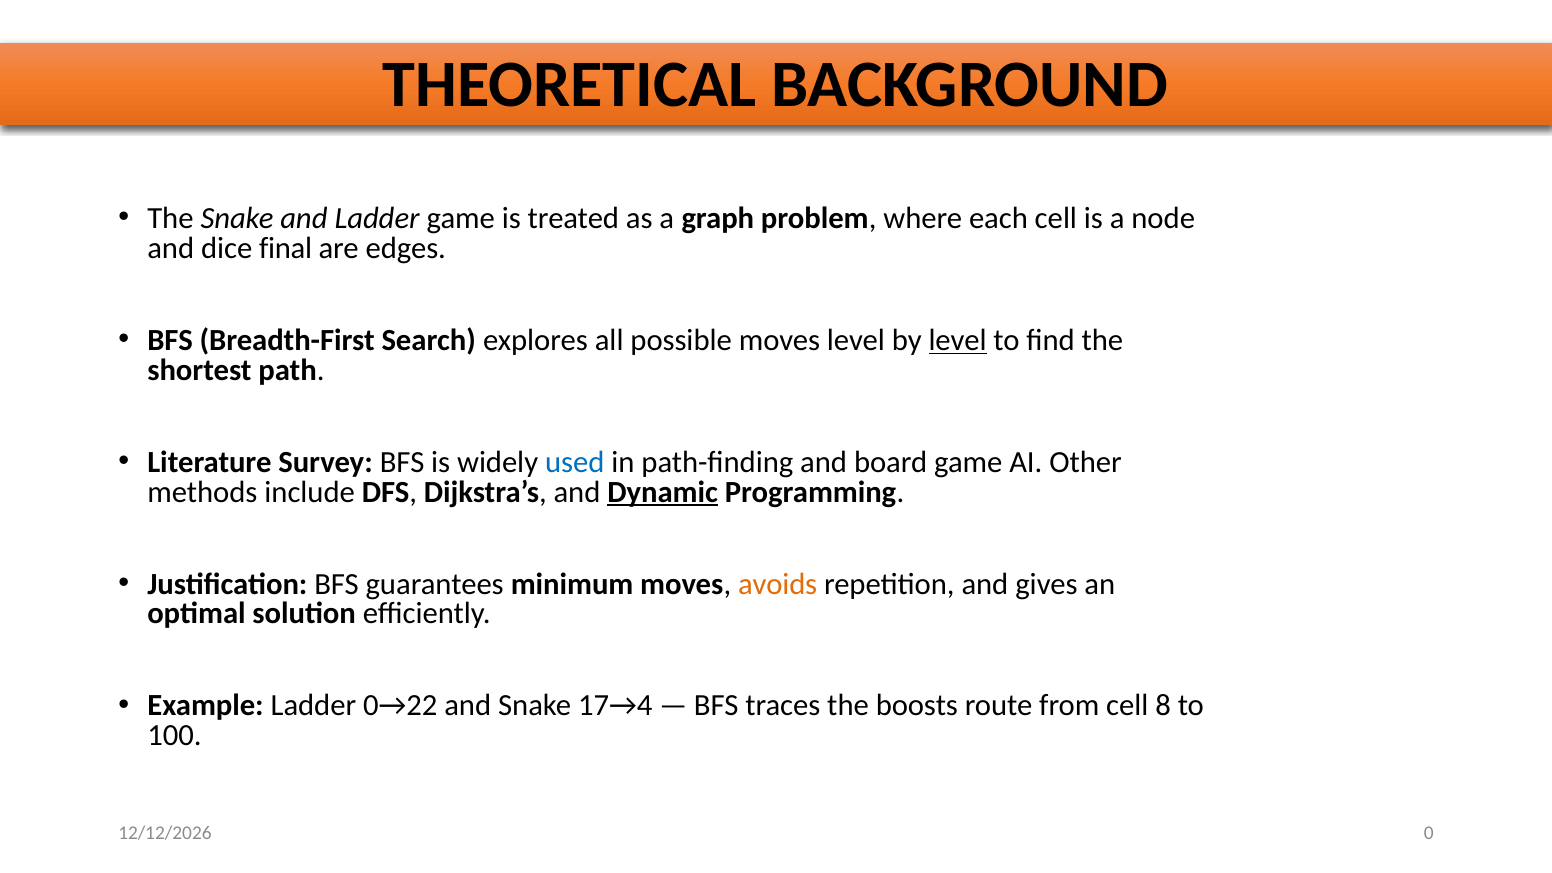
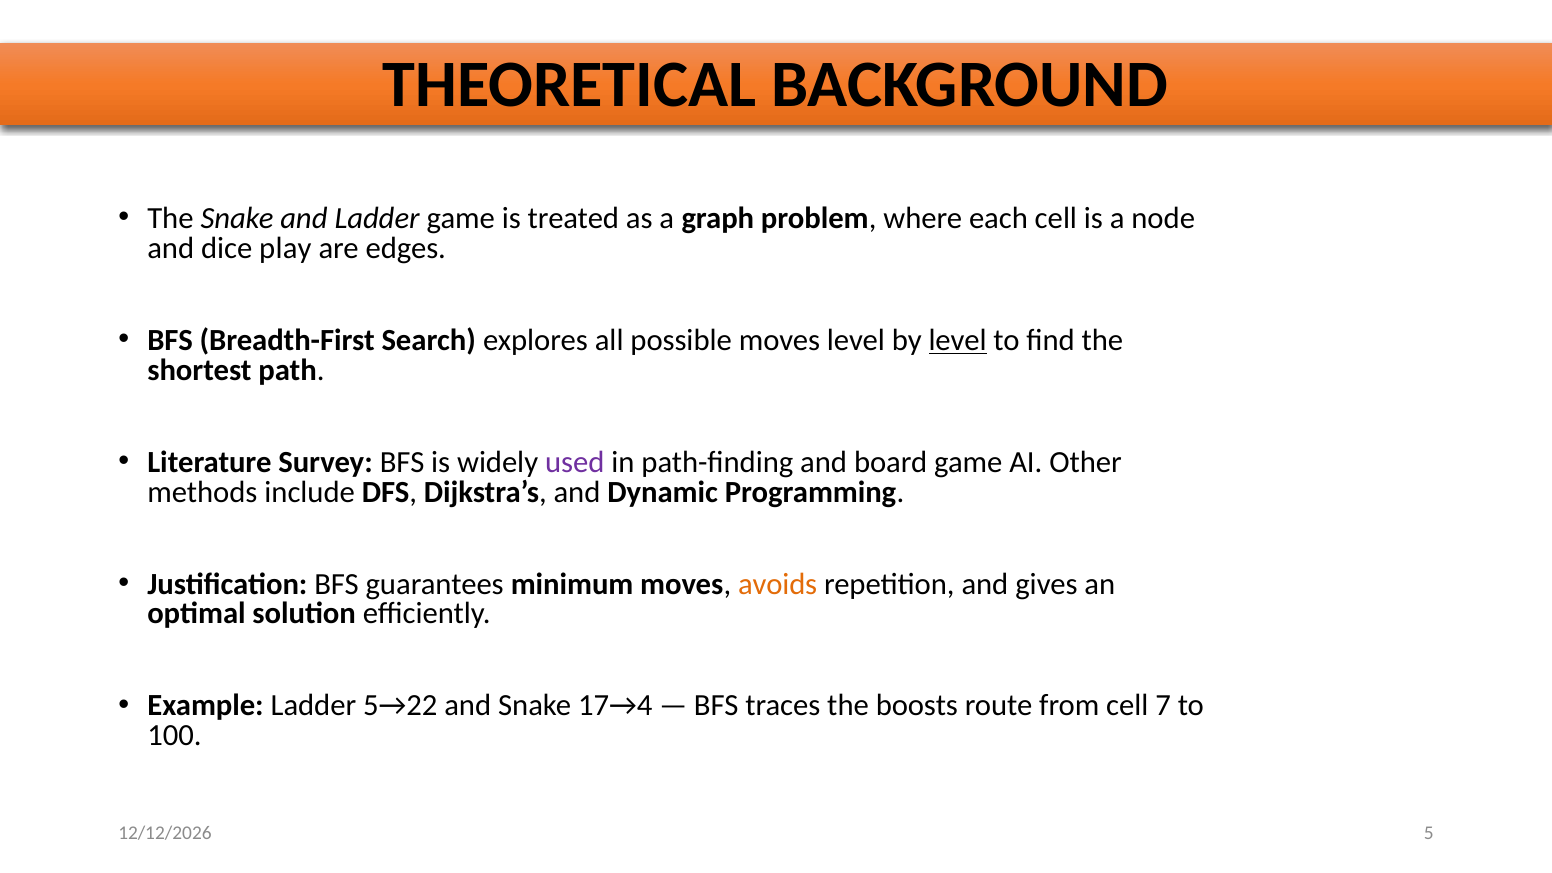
final: final -> play (285, 248)
used colour: blue -> purple (575, 462)
Dynamic underline: present -> none (663, 492)
0→22: 0→22 -> 5→22 (400, 706)
8: 8 -> 7 (1163, 706)
0: 0 -> 5 (1429, 834)
